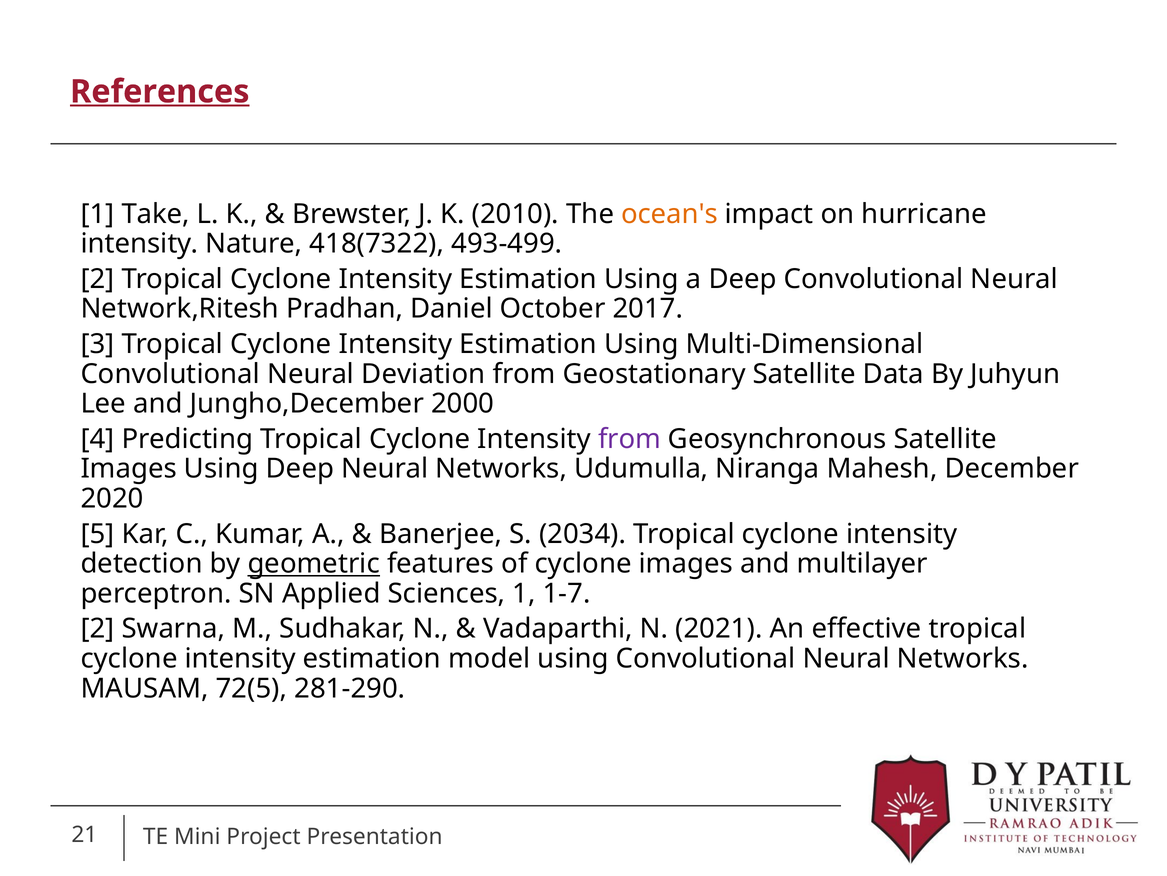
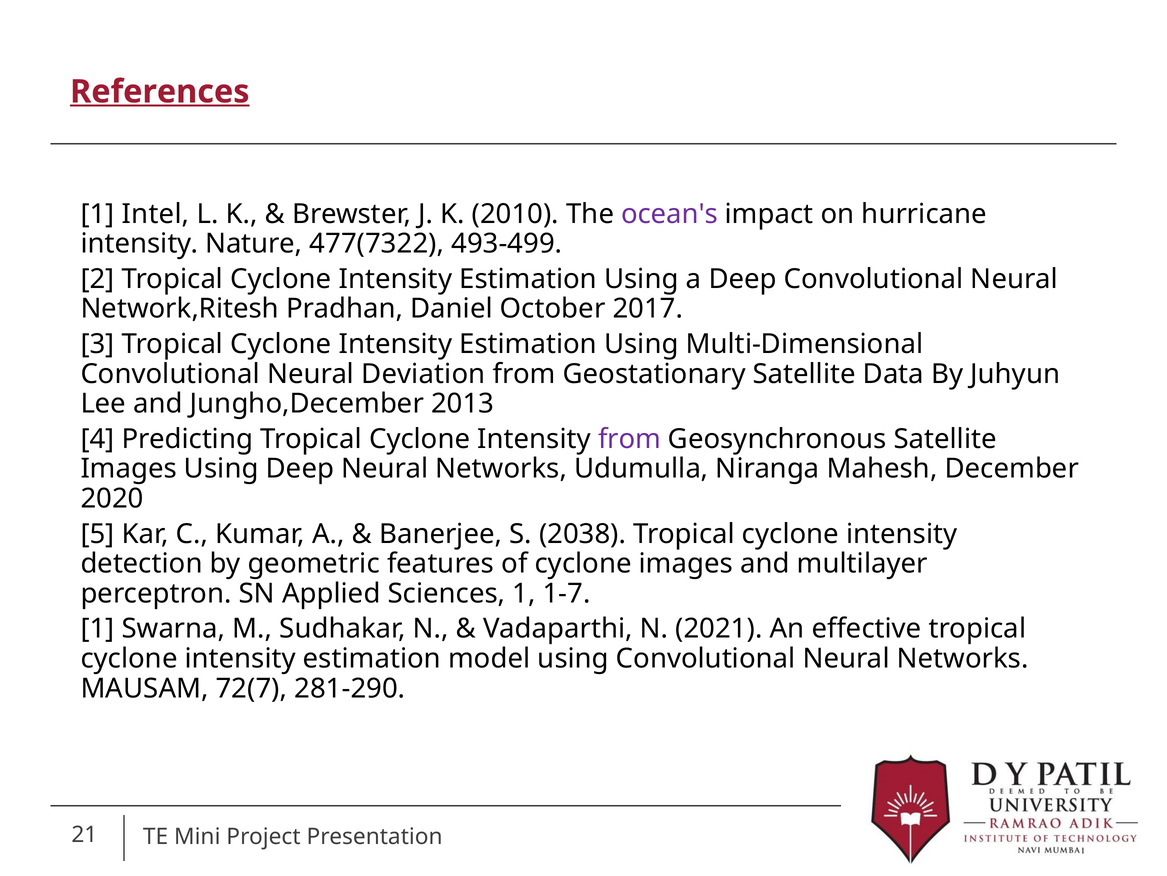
Take: Take -> Intel (155, 214)
ocean's colour: orange -> purple (670, 214)
418(7322: 418(7322 -> 477(7322 (377, 244)
2000: 2000 -> 2013 (463, 403)
2034: 2034 -> 2038 (583, 534)
geometric underline: present -> none (314, 563)
2: 2 -> 1 (97, 628)
72(5: 72(5 -> 72(7 (251, 688)
